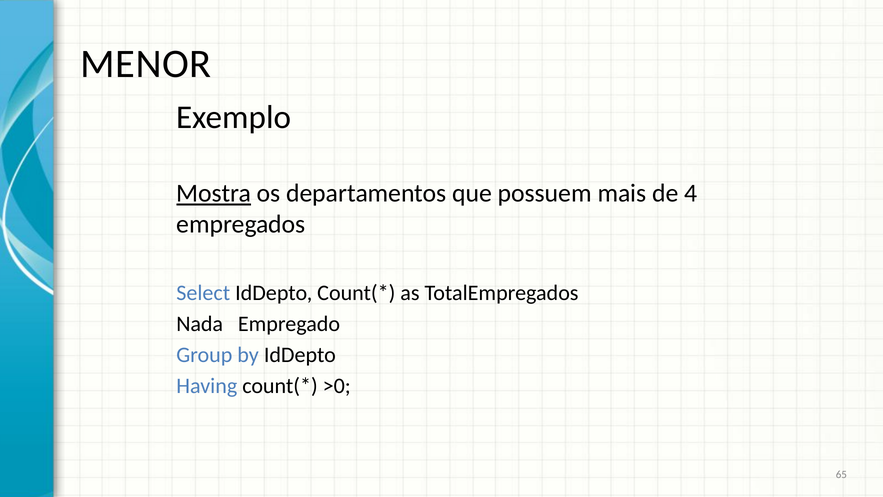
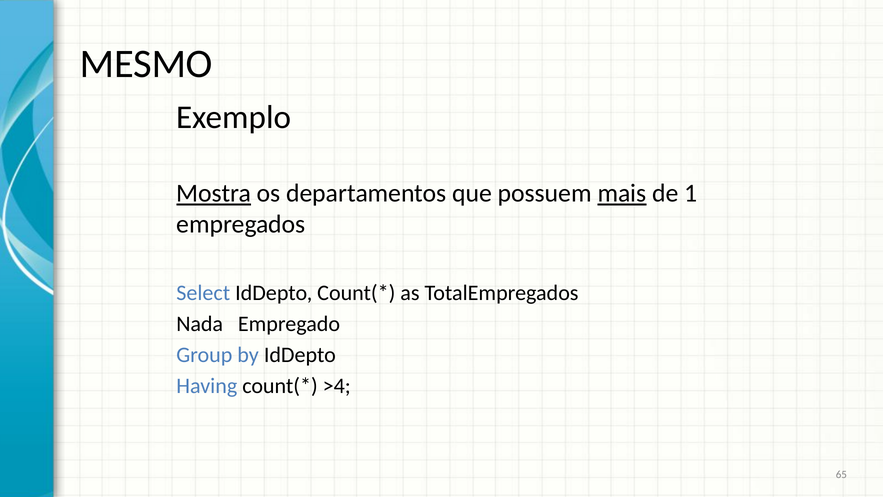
MENOR: MENOR -> MESMO (146, 64)
mais underline: none -> present (622, 193)
4: 4 -> 1 (691, 193)
>0: >0 -> >4 (337, 386)
